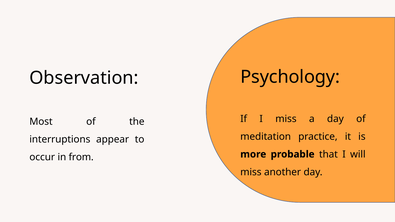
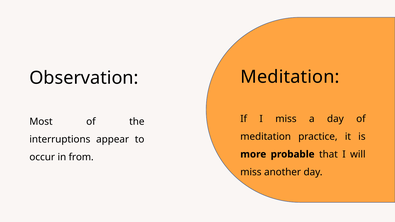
Psychology: Psychology -> Meditation (290, 77)
